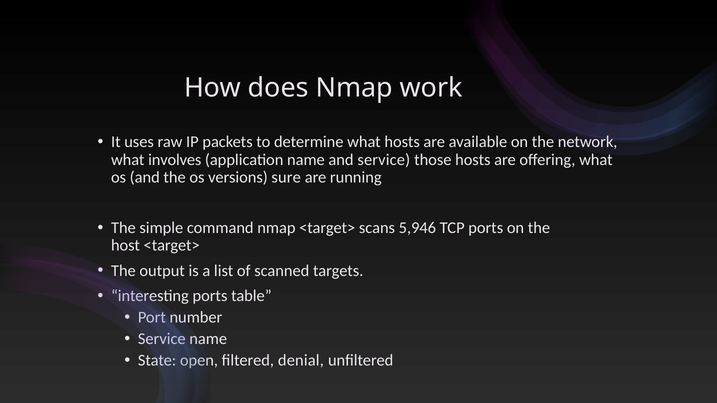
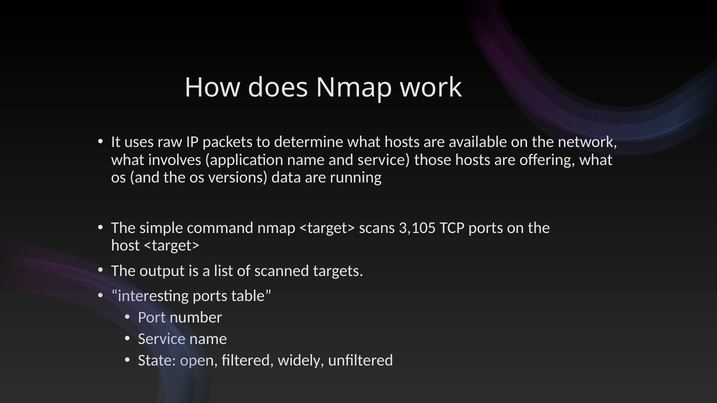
sure: sure -> data (286, 177)
5,946: 5,946 -> 3,105 (417, 228)
denial: denial -> widely (301, 360)
